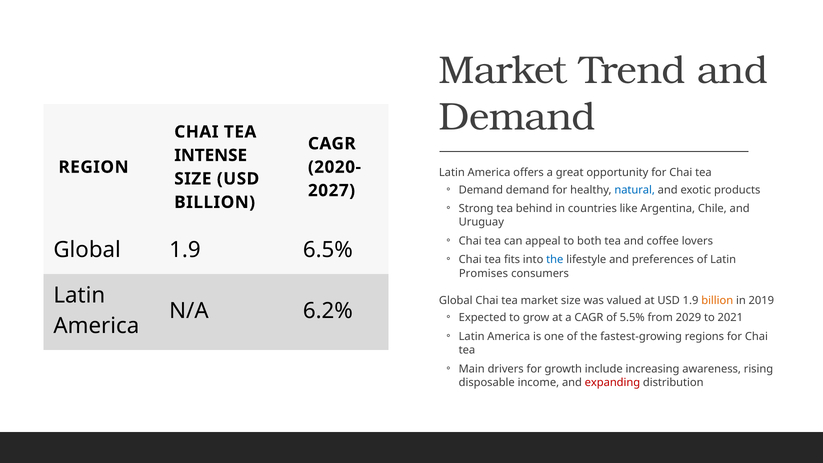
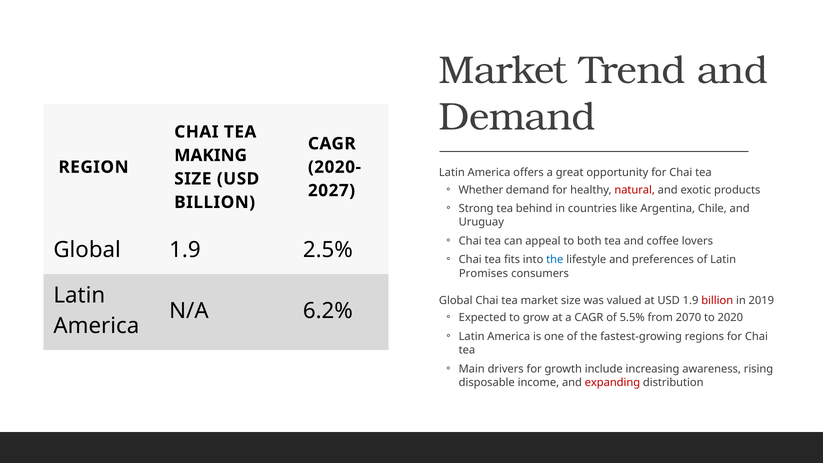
INTENSE: INTENSE -> MAKING (211, 155)
Demand: Demand -> Whether (481, 190)
natural colour: blue -> red (635, 190)
6.5%: 6.5% -> 2.5% (328, 250)
billion colour: orange -> red (717, 301)
2029: 2029 -> 2070 (688, 318)
2021: 2021 -> 2020 (730, 318)
